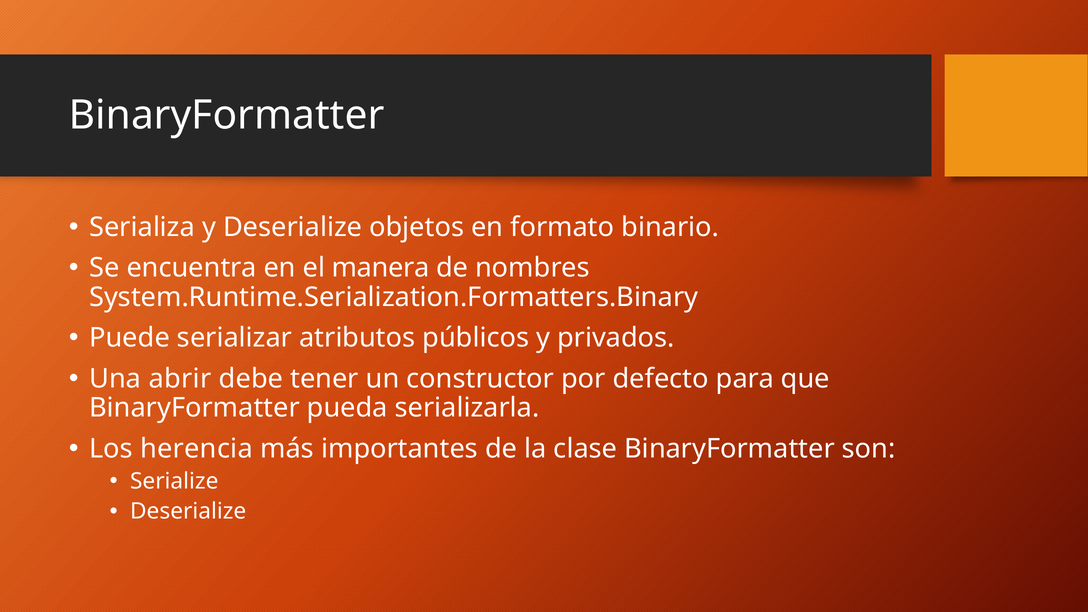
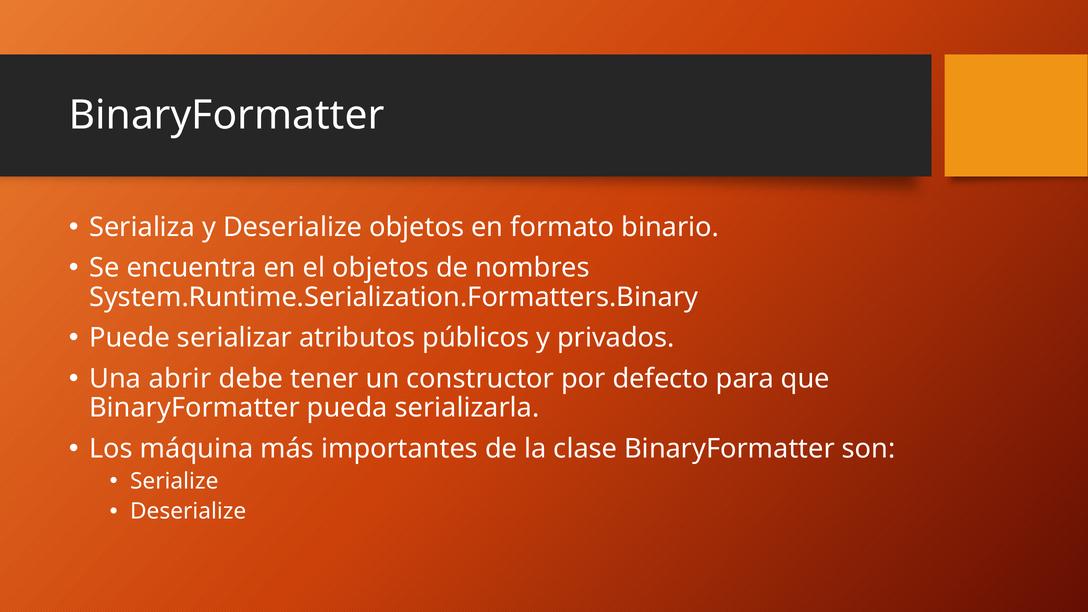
el manera: manera -> objetos (380, 268)
herencia: herencia -> máquina (197, 449)
